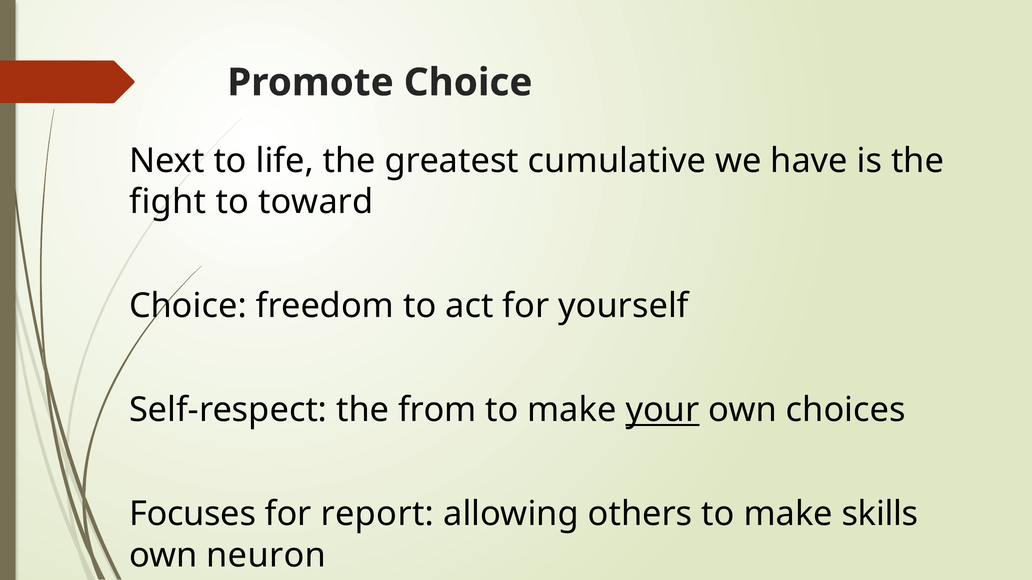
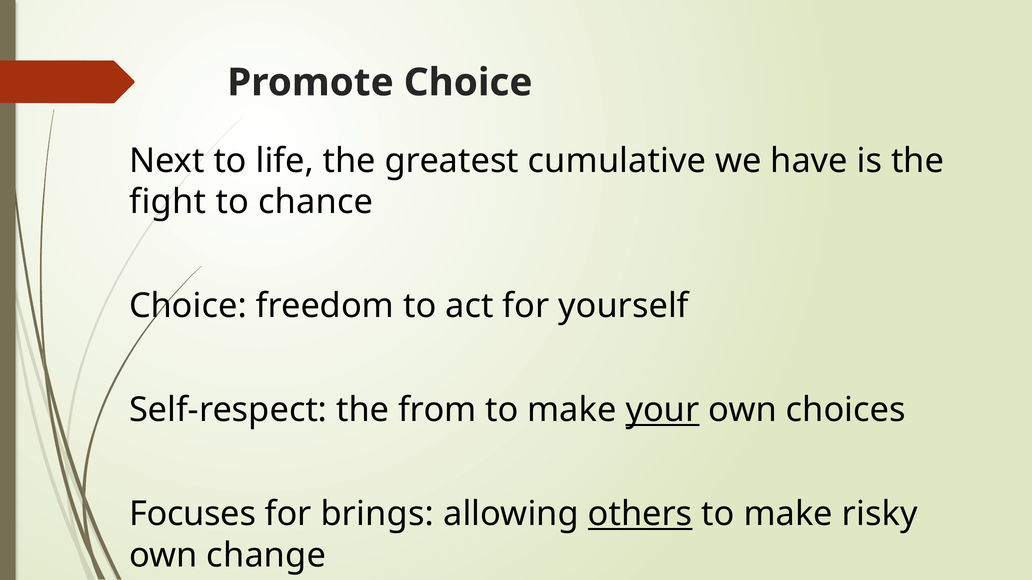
toward: toward -> chance (316, 202)
report: report -> brings (377, 515)
others underline: none -> present (640, 515)
skills: skills -> risky (880, 515)
neuron: neuron -> change (266, 556)
